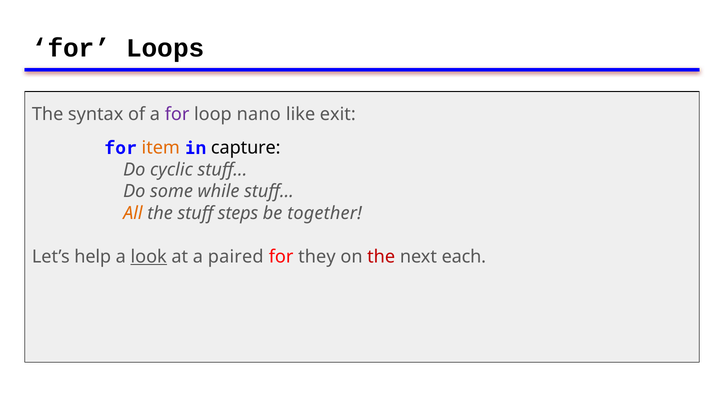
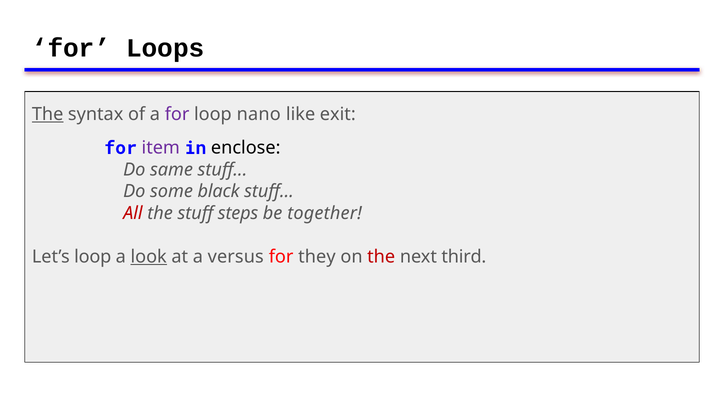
The underline: none -> present (48, 114)
item colour: orange -> purple (161, 148)
capture: capture -> enclose (246, 148)
cyclic: cyclic -> same (172, 169)
while: while -> black (219, 191)
All colour: orange -> red (133, 213)
Let’s help: help -> loop (93, 256)
paired: paired -> versus (236, 256)
each: each -> third (464, 256)
